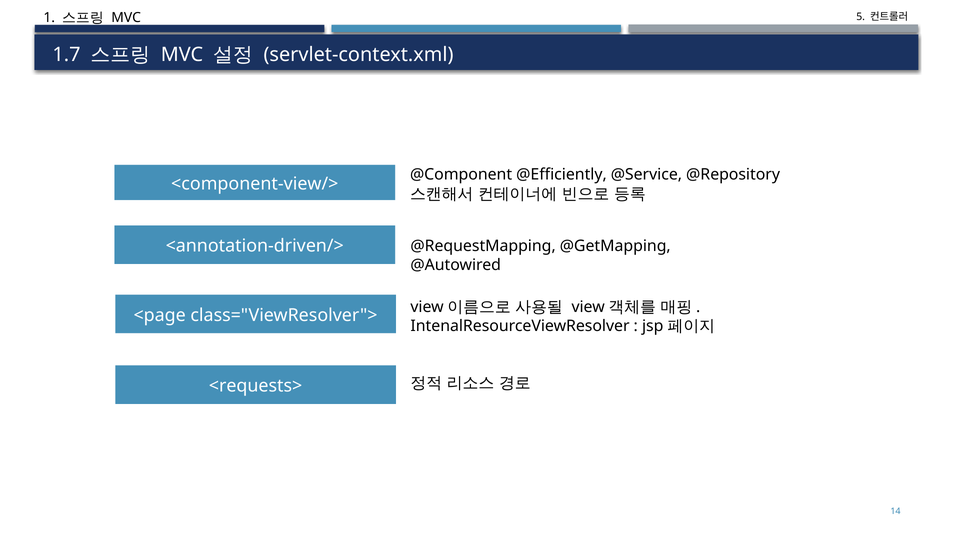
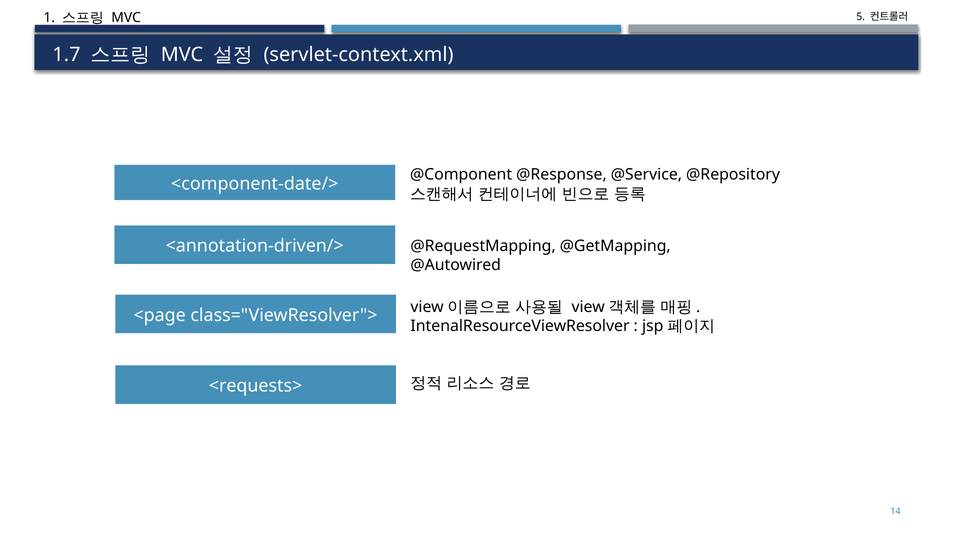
@Efficiently: @Efficiently -> @Response (561, 175)
<component-view/>: <component-view/> -> <component-date/> (255, 184)
